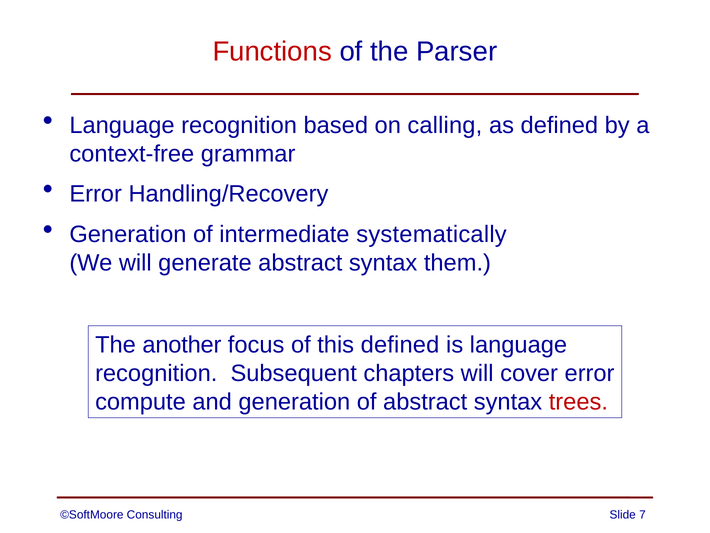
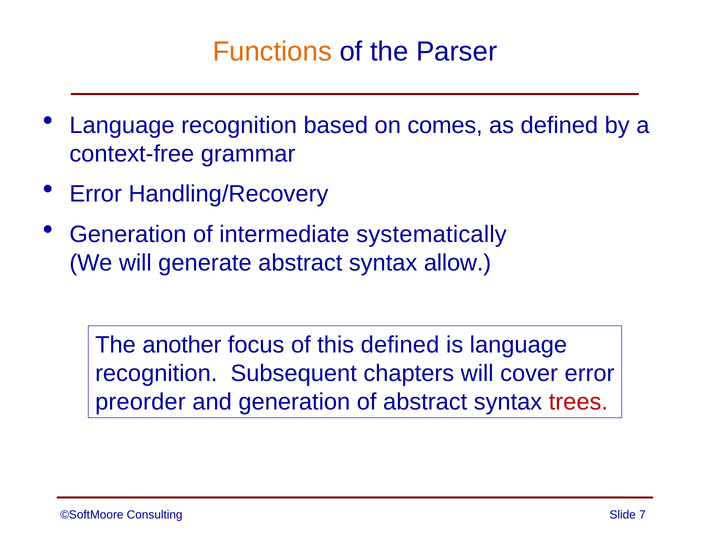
Functions colour: red -> orange (272, 52)
calling: calling -> comes (445, 125)
them: them -> allow (458, 263)
compute: compute -> preorder (140, 402)
